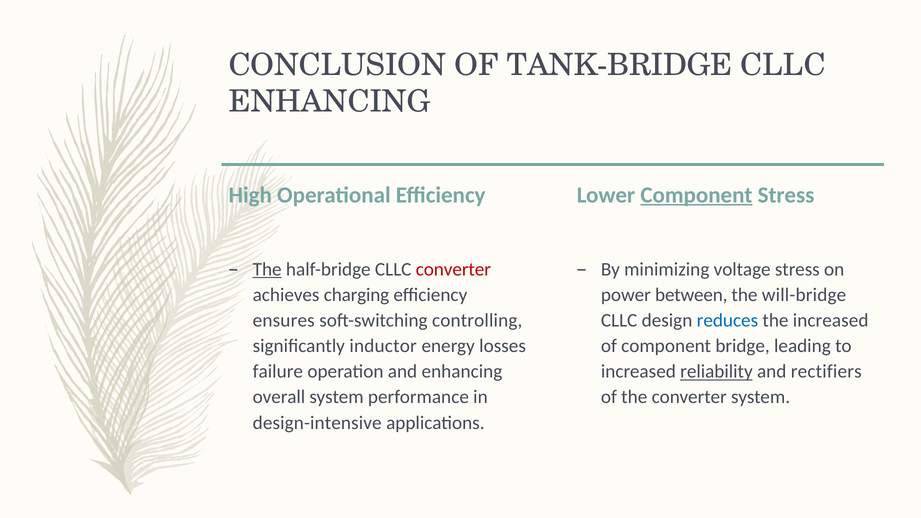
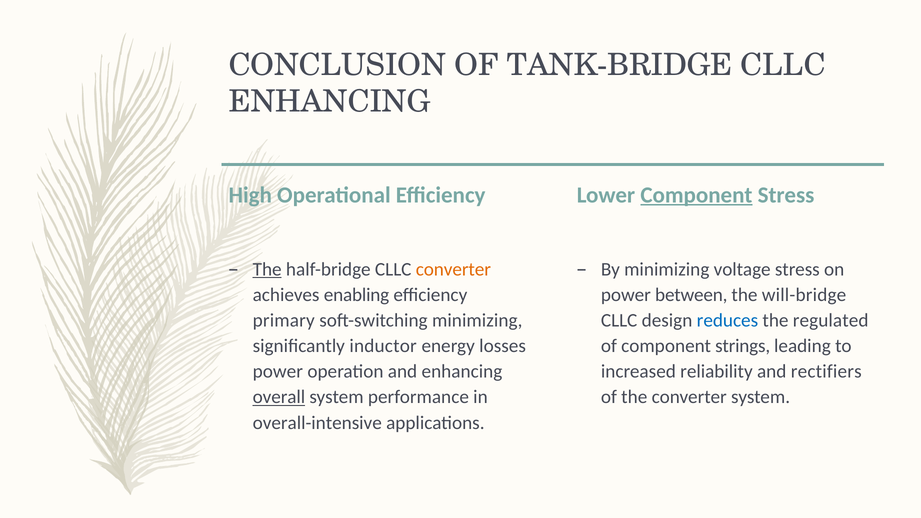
converter colour: red -> orange (453, 269)
charging: charging -> enabling (357, 295)
ensures: ensures -> primary (284, 321)
soft-switching controlling: controlling -> minimizing (477, 321)
the increased: increased -> regulated (831, 321)
bridge: bridge -> strings (743, 346)
failure: failure -> power (278, 372)
reliability underline: present -> none (716, 372)
overall underline: none -> present (279, 397)
design-intensive: design-intensive -> overall-intensive (317, 423)
